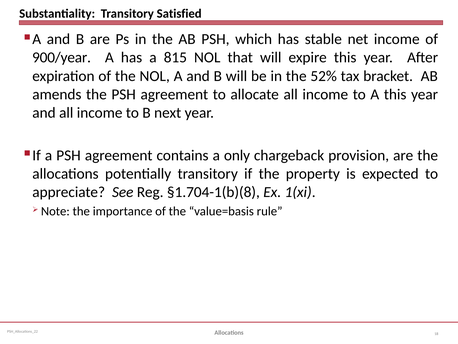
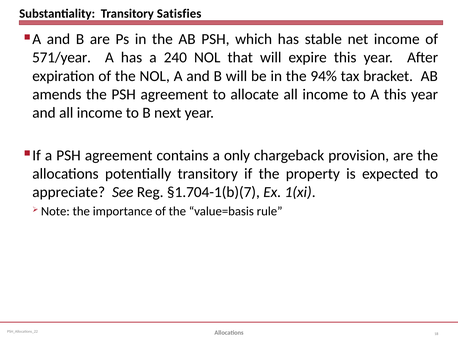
Satisfied: Satisfied -> Satisfies (179, 14)
900/year: 900/year -> 571/year (62, 58)
815: 815 -> 240 (175, 58)
52%: 52% -> 94% (324, 76)
§1.704-1(b)(8: §1.704-1(b)(8 -> §1.704-1(b)(7 (213, 192)
